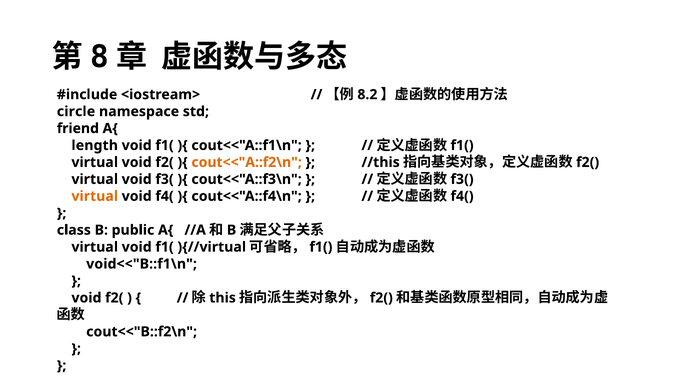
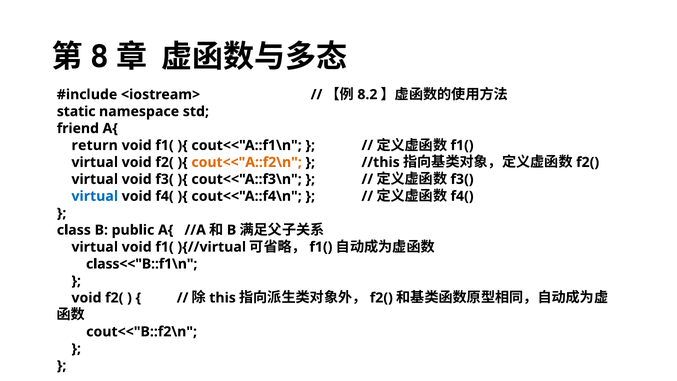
circle: circle -> static (76, 111)
length: length -> return (95, 145)
virtual colour: orange -> blue (95, 196)
void<<"B::f1\n: void<<"B::f1\n -> class<<"B::f1\n (142, 264)
